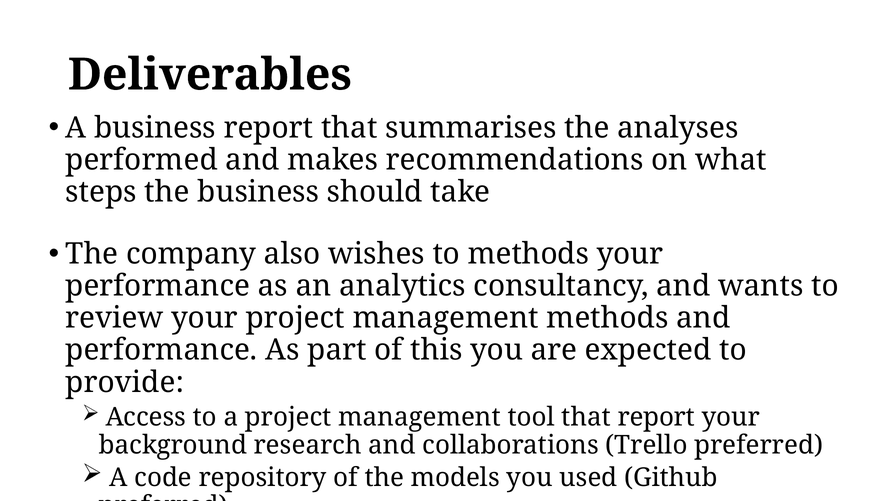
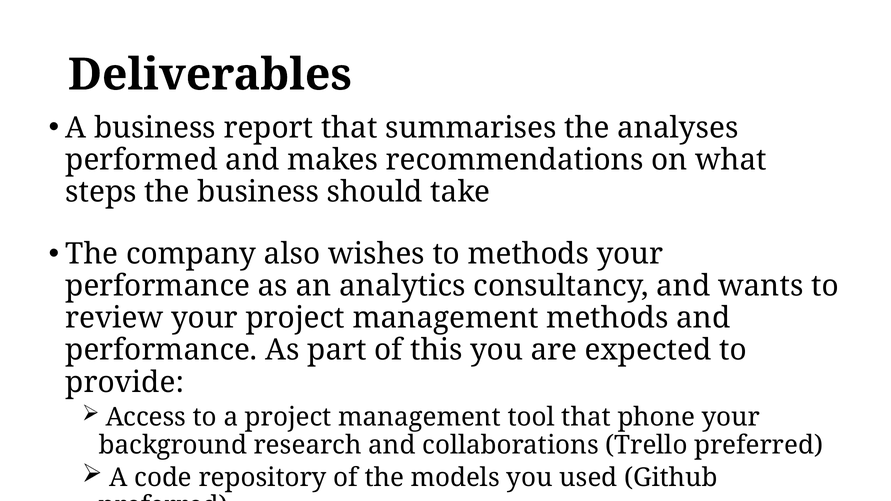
that report: report -> phone (656, 417)
